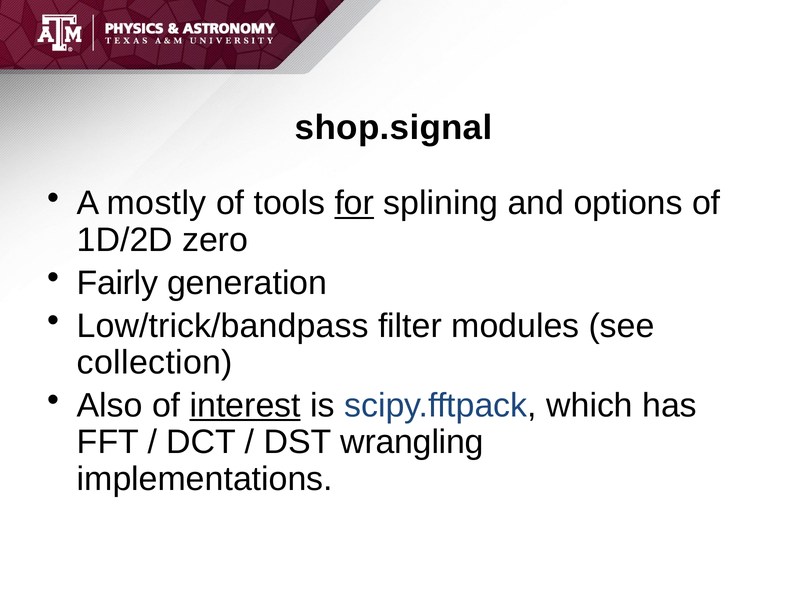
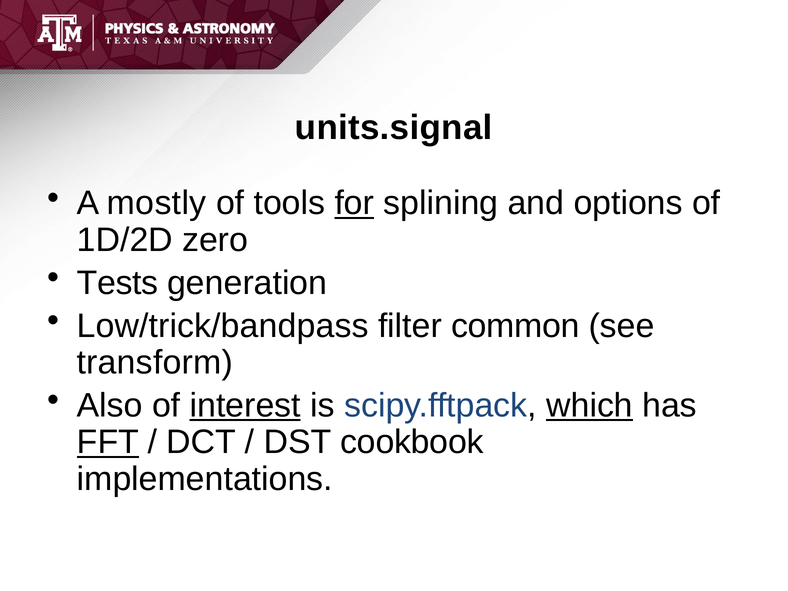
shop.signal: shop.signal -> units.signal (394, 127)
Fairly: Fairly -> Tests (118, 283)
modules: modules -> common (516, 326)
collection: collection -> transform (155, 363)
which underline: none -> present (590, 406)
FFT underline: none -> present (108, 442)
wrangling: wrangling -> cookbook (412, 442)
